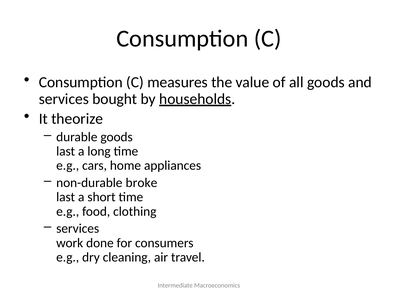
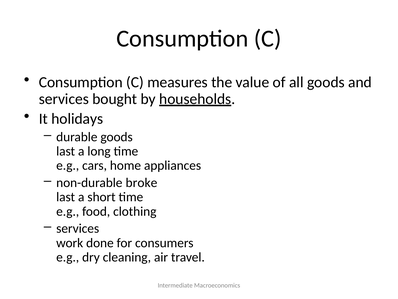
theorize: theorize -> holidays (77, 119)
